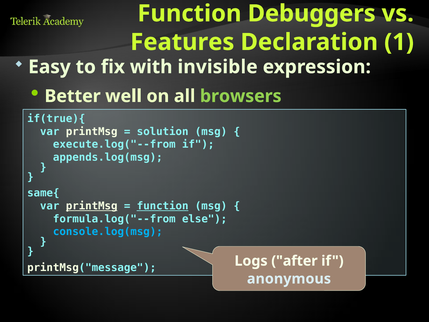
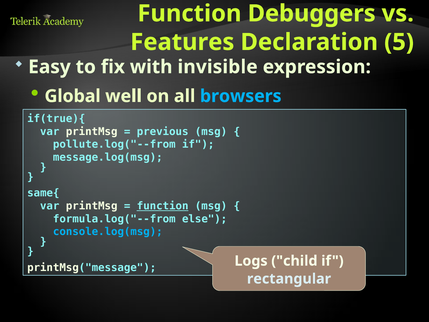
1: 1 -> 5 (399, 42)
Better: Better -> Global (73, 96)
browsers colour: light green -> light blue (241, 96)
solution: solution -> previous (163, 131)
execute.log("--from: execute.log("--from -> pollute.log("--from (114, 144)
appends.log(msg: appends.log(msg -> message.log(msg (108, 157)
printMsg underline: present -> none (92, 206)
after: after -> child (294, 261)
anonymous: anonymous -> rectangular (289, 279)
